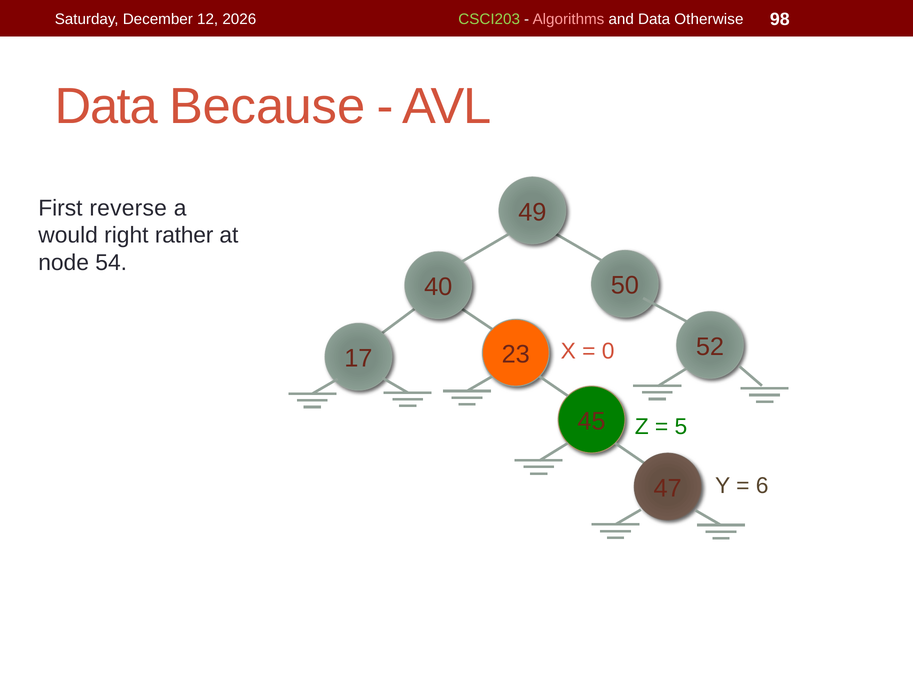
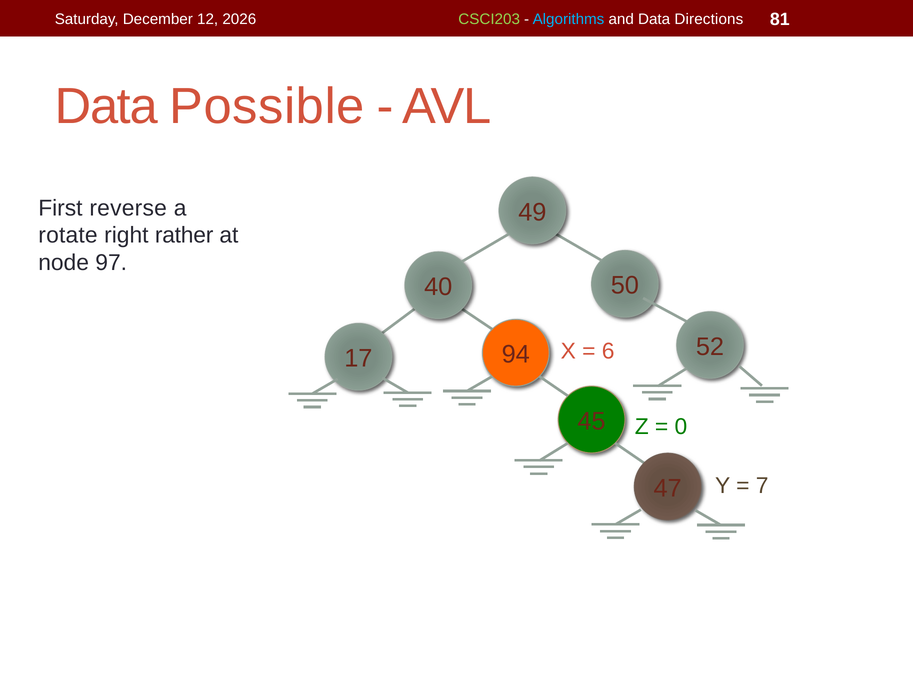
Algorithms colour: pink -> light blue (568, 19)
Otherwise: Otherwise -> Directions (709, 19)
98: 98 -> 81 (780, 19)
Because: Because -> Possible (267, 106)
would: would -> rotate (68, 235)
54: 54 -> 97 (111, 263)
0: 0 -> 6 (608, 351)
23: 23 -> 94 (516, 354)
5: 5 -> 0 (681, 427)
6: 6 -> 7 (762, 485)
